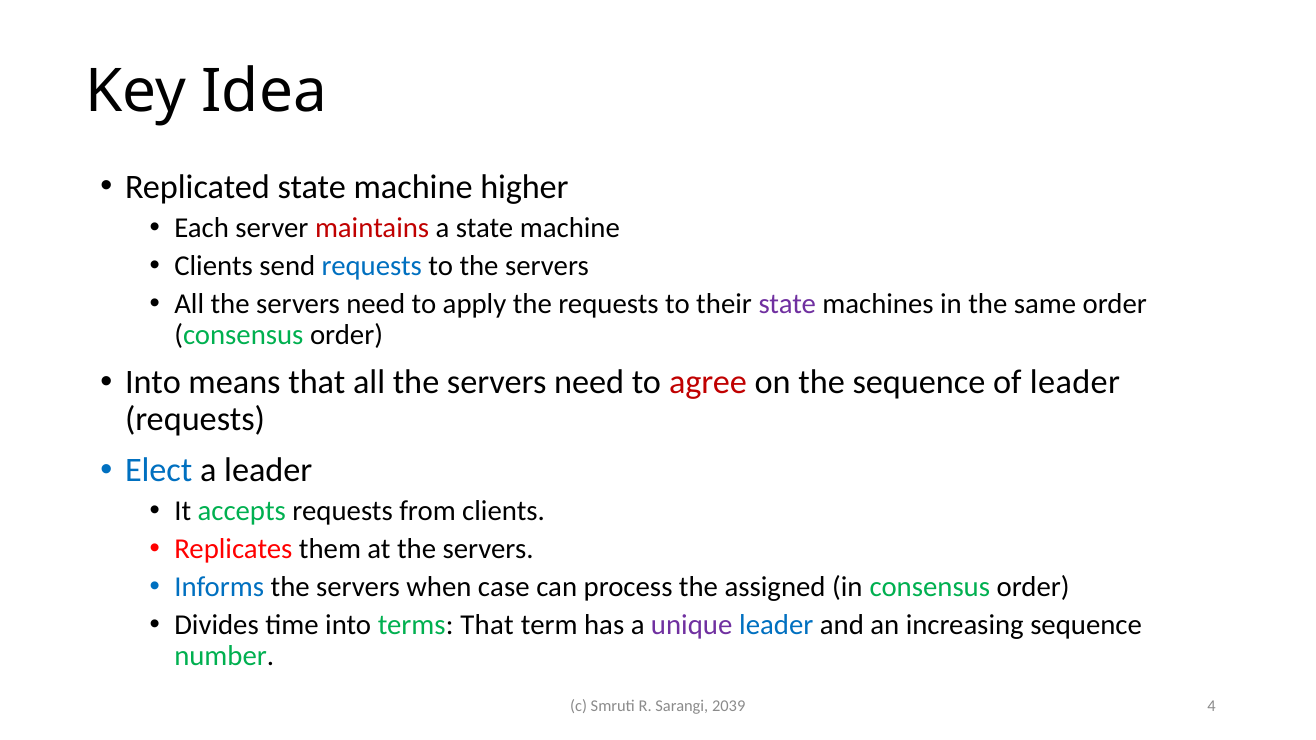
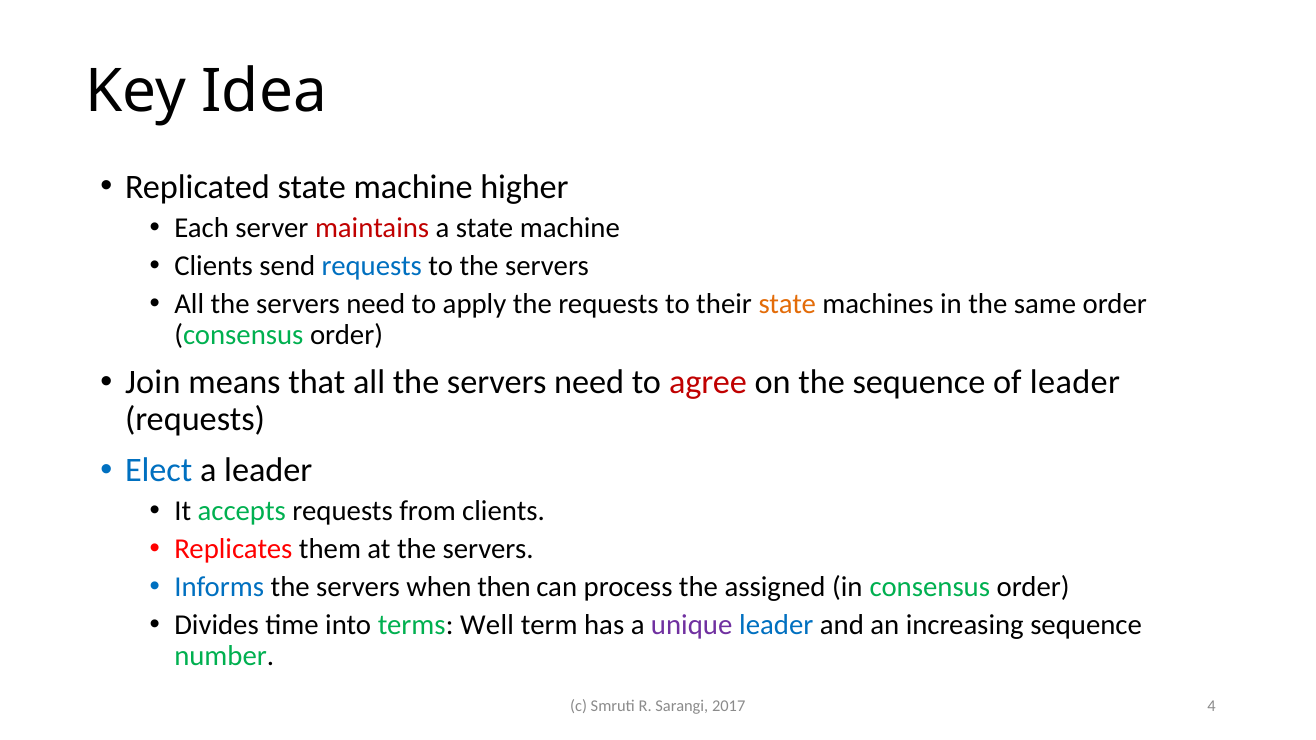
state colour: purple -> orange (787, 304)
Into: Into -> Join (153, 383)
case: case -> then (504, 587)
terms That: That -> Well (487, 625)
2039: 2039 -> 2017 (729, 707)
